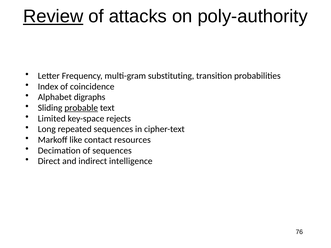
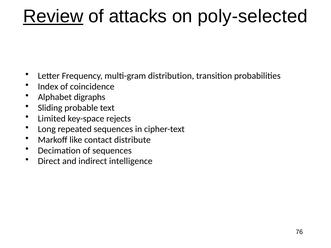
poly-authority: poly-authority -> poly-selected (253, 16)
substituting: substituting -> distribution (171, 76)
probable underline: present -> none (81, 108)
resources: resources -> distribute (132, 140)
